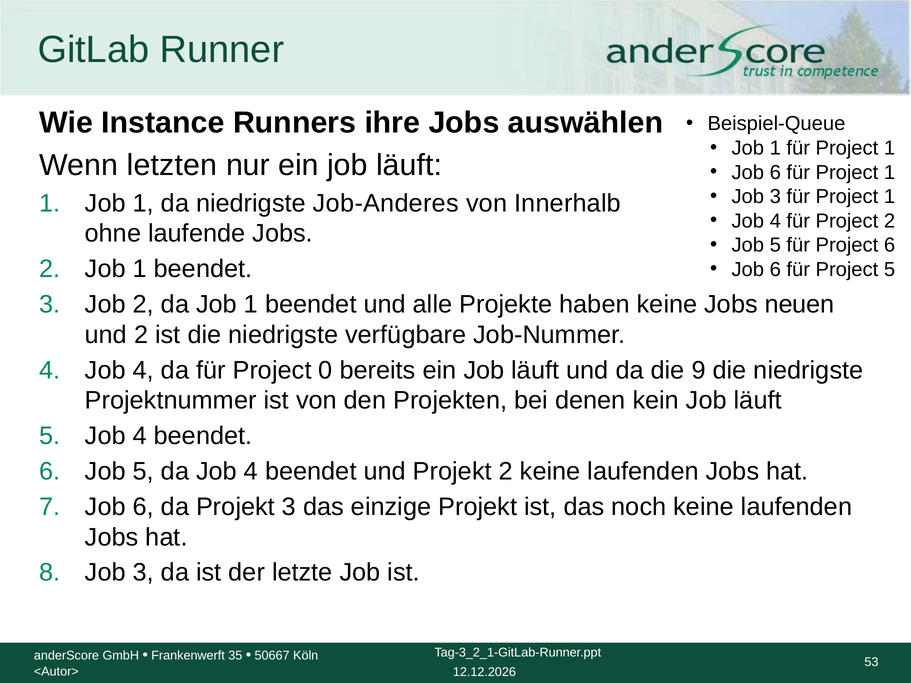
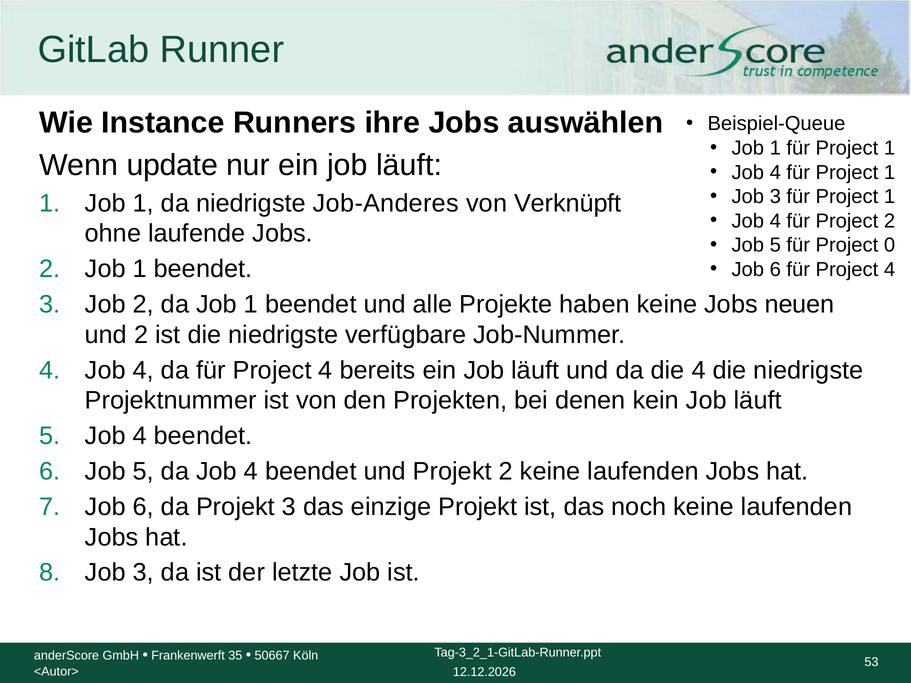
letzten: letzten -> update (172, 165)
6: 6 -> 4 (775, 172)
Innerhalb: Innerhalb -> Verknüpft (568, 203)
Project 6: 6 -> 0 (890, 245)
6 für Project 5: 5 -> 4 (890, 270)
da für Project 0: 0 -> 4 (326, 370)
die 9: 9 -> 4 (699, 370)
